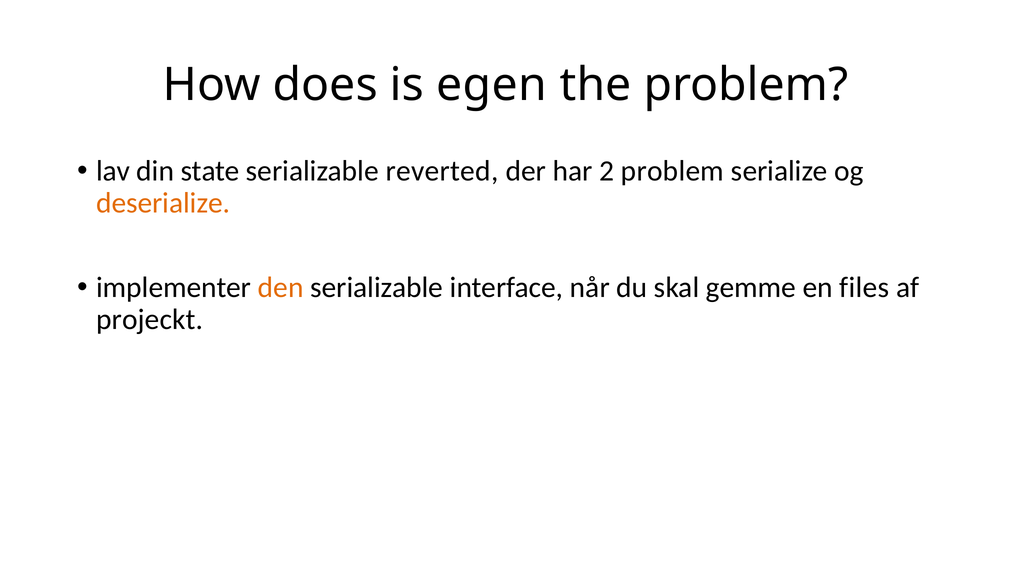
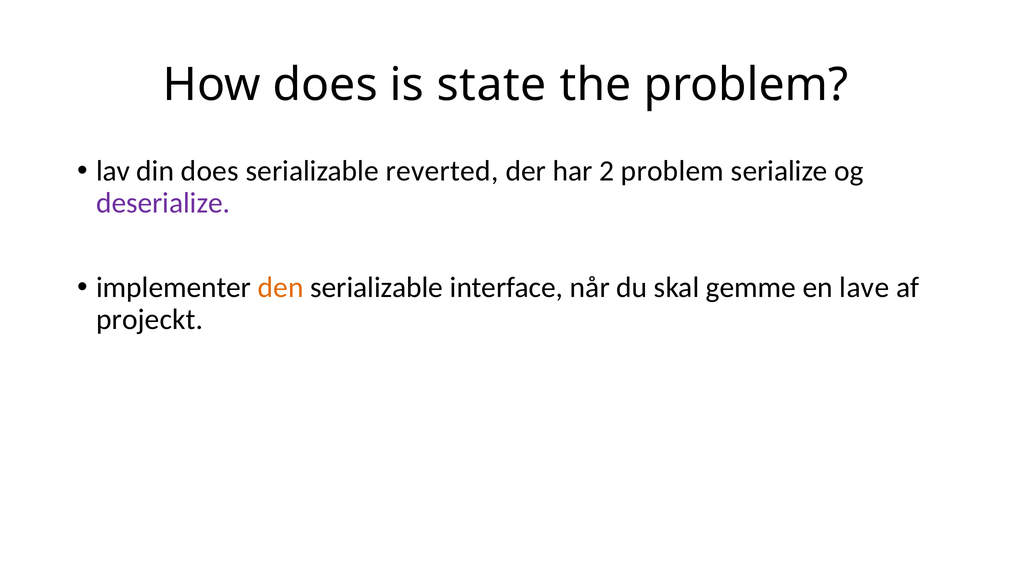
egen: egen -> state (492, 85)
din state: state -> does (210, 171)
deserialize colour: orange -> purple (163, 203)
files: files -> lave (864, 288)
